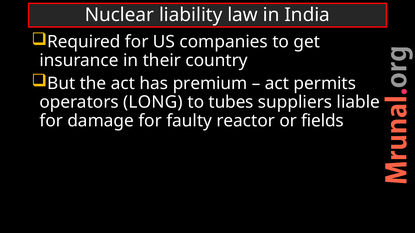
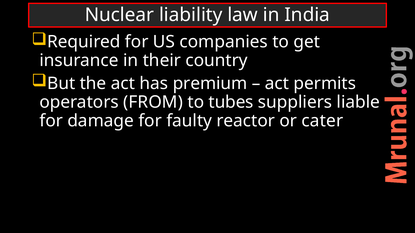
LONG: LONG -> FROM (153, 102)
fields: fields -> cater (322, 121)
